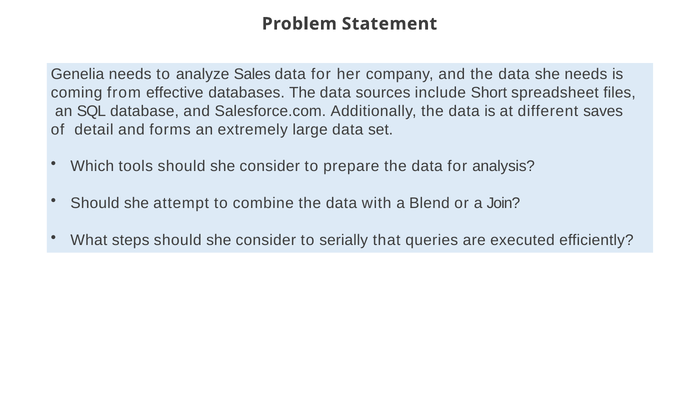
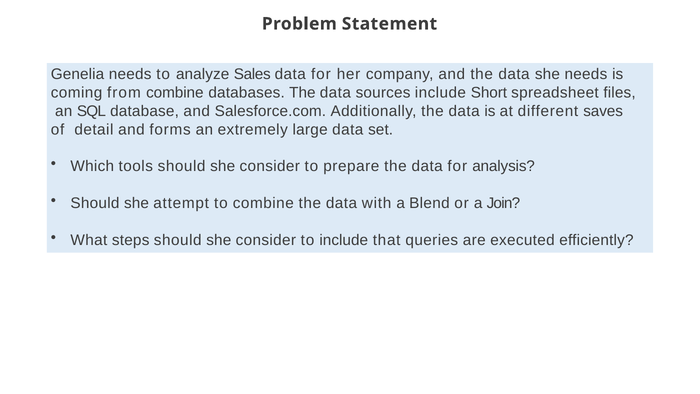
from effective: effective -> combine (175, 93)
to serially: serially -> include (344, 240)
